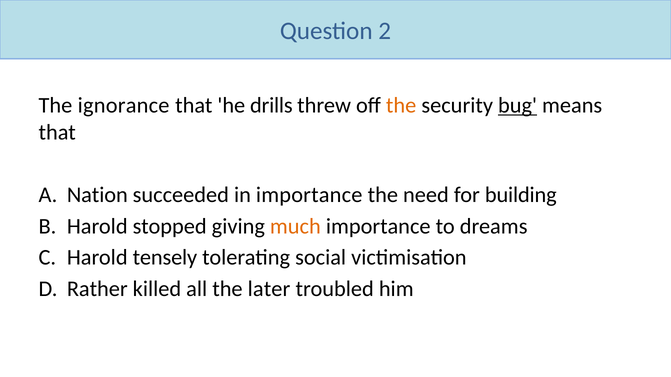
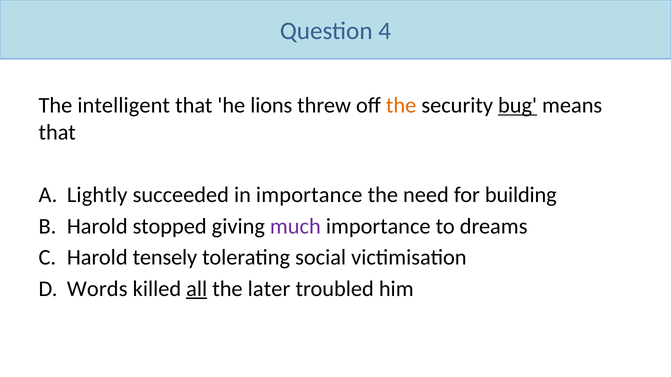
2: 2 -> 4 (385, 31)
ignorance: ignorance -> intelligent (124, 106)
drills: drills -> lions (271, 106)
Nation: Nation -> Lightly (97, 195)
much colour: orange -> purple (295, 226)
Rather: Rather -> Words (97, 289)
all underline: none -> present (197, 289)
